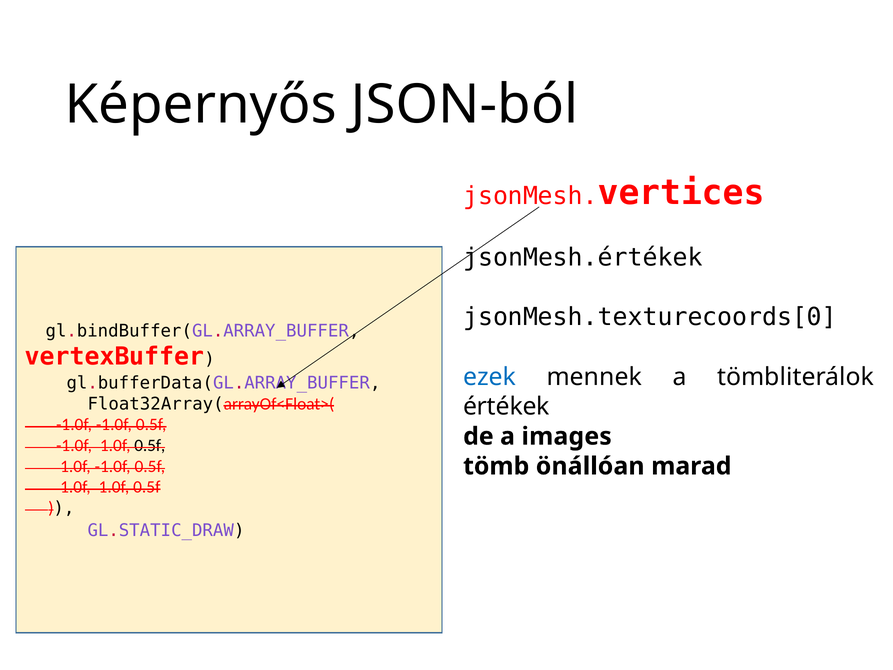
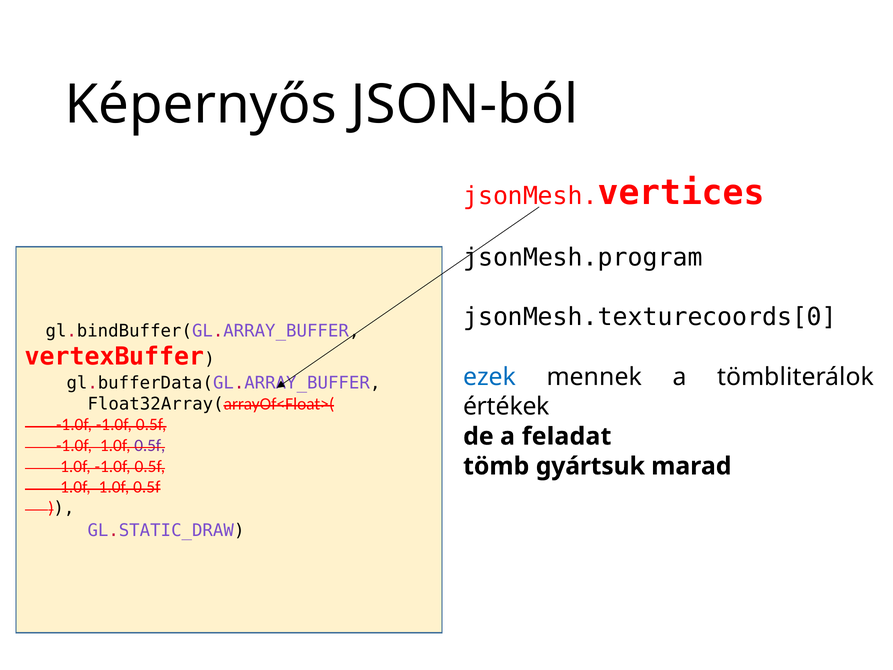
jsonMesh.értékek: jsonMesh.értékek -> jsonMesh.program (583, 258)
images: images -> feladat (567, 436)
0.5f colour: black -> purple (150, 445)
önállóan: önállóan -> gyártsuk (590, 466)
